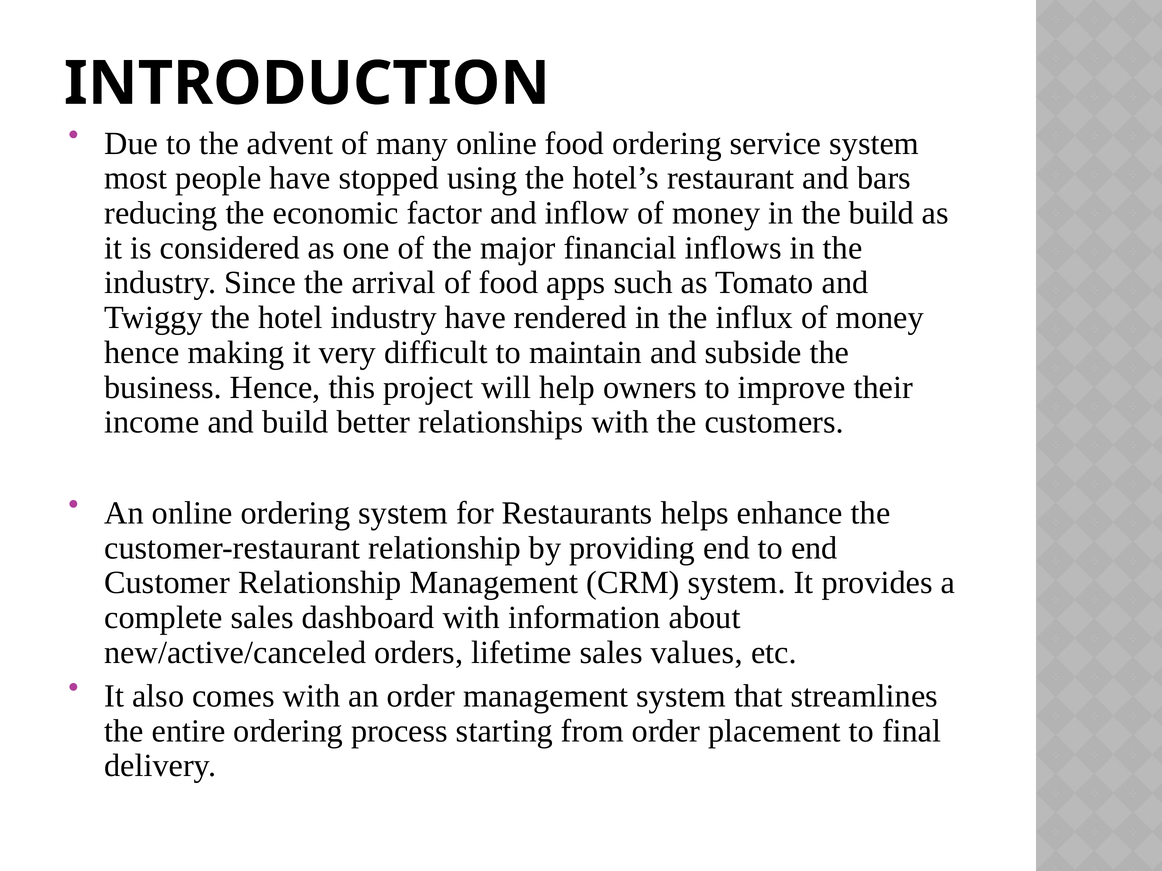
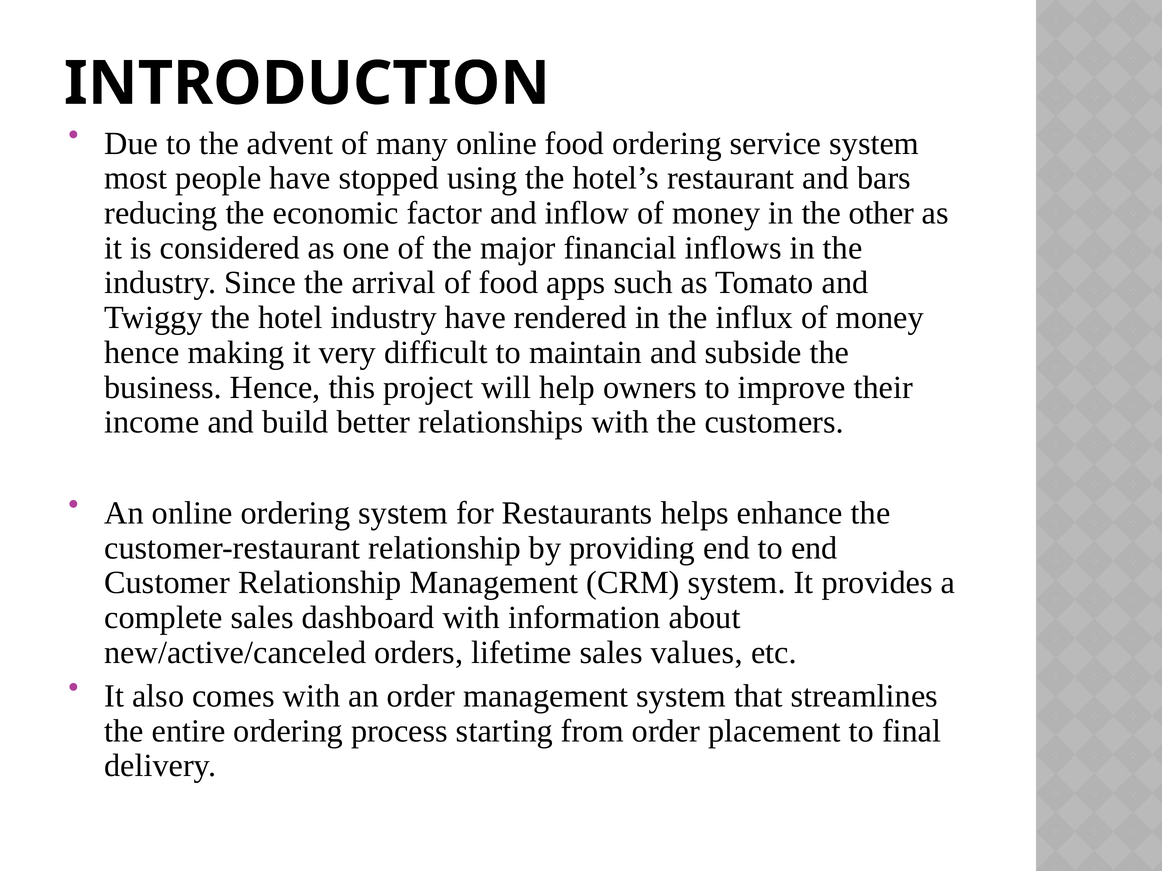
the build: build -> other (881, 213)
